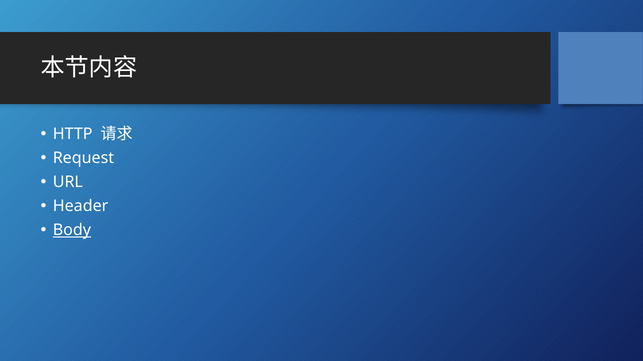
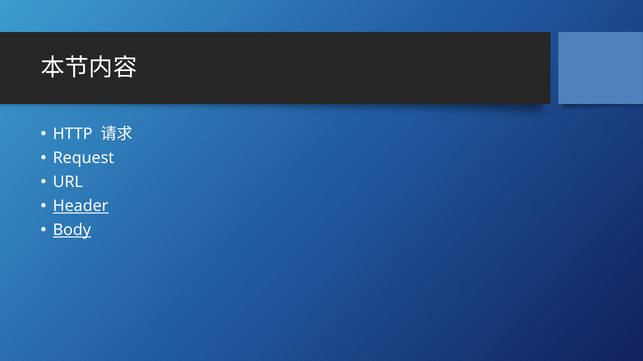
Header underline: none -> present (81, 206)
